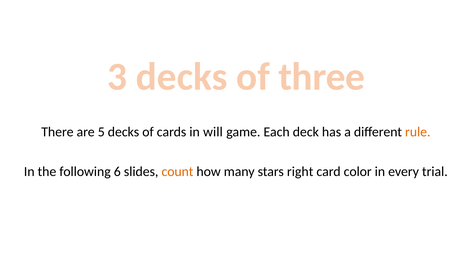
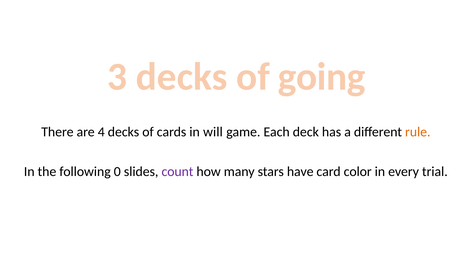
three: three -> going (322, 77)
5: 5 -> 4 (101, 132)
6: 6 -> 0 (117, 171)
count colour: orange -> purple (177, 171)
right: right -> have (300, 171)
